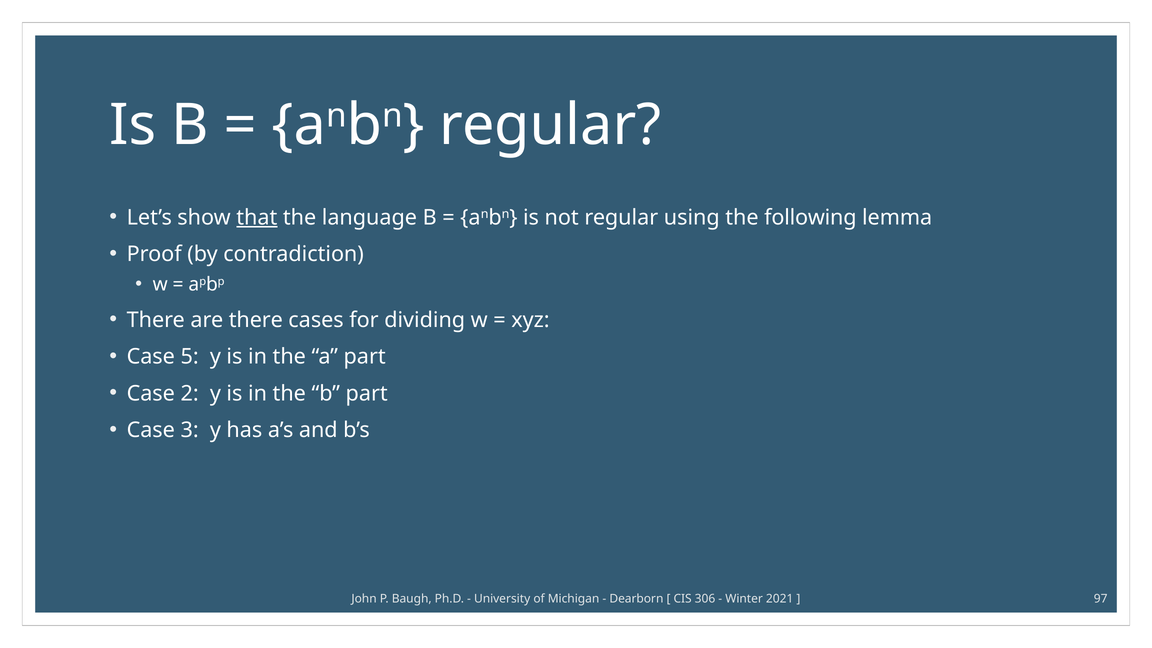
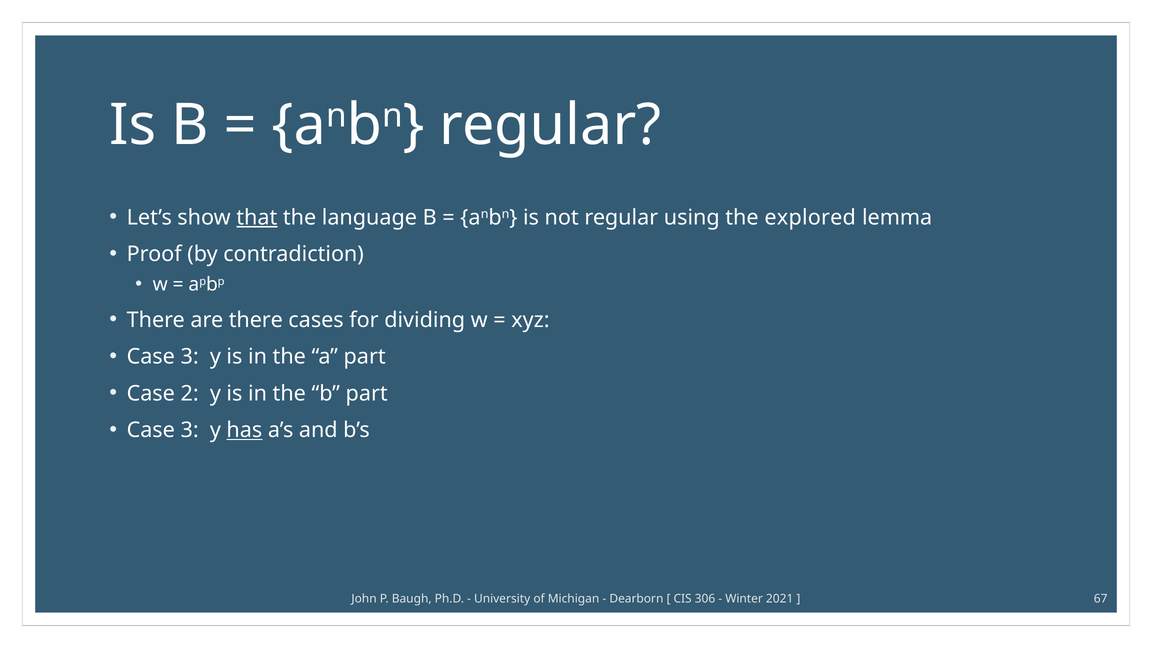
following: following -> explored (810, 218)
5: 5 -> 3 (190, 357)
has underline: none -> present (244, 430)
97: 97 -> 67 (1101, 599)
